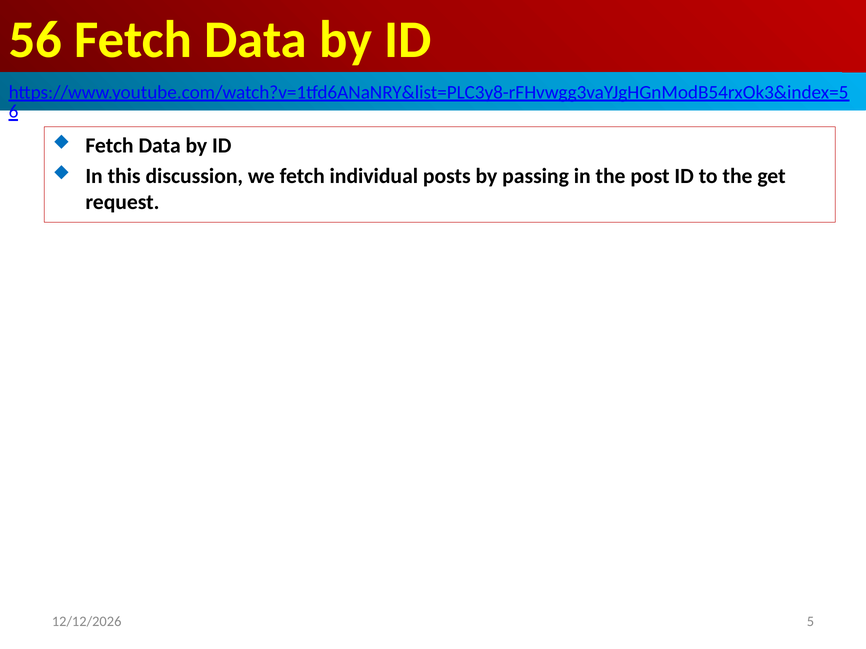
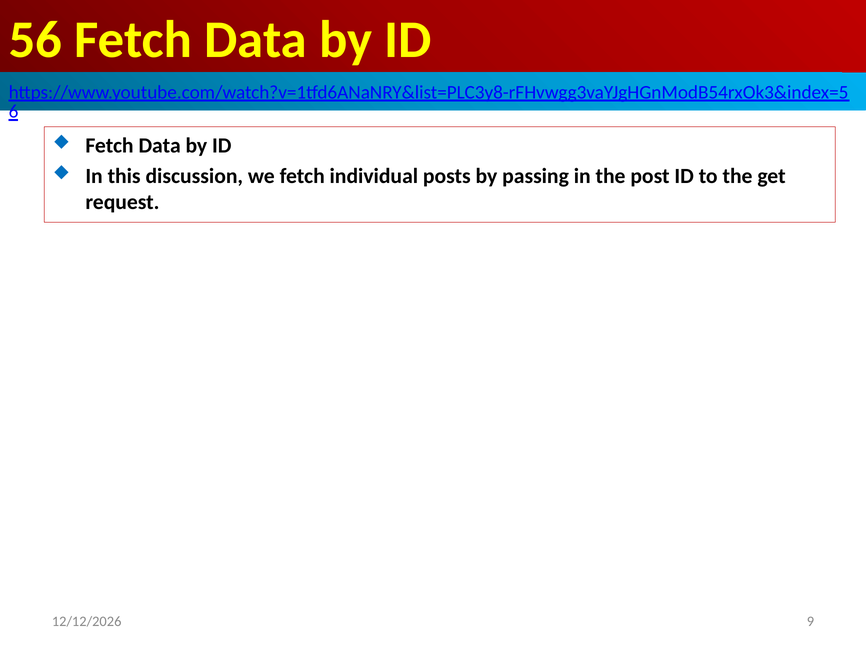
5: 5 -> 9 (810, 622)
